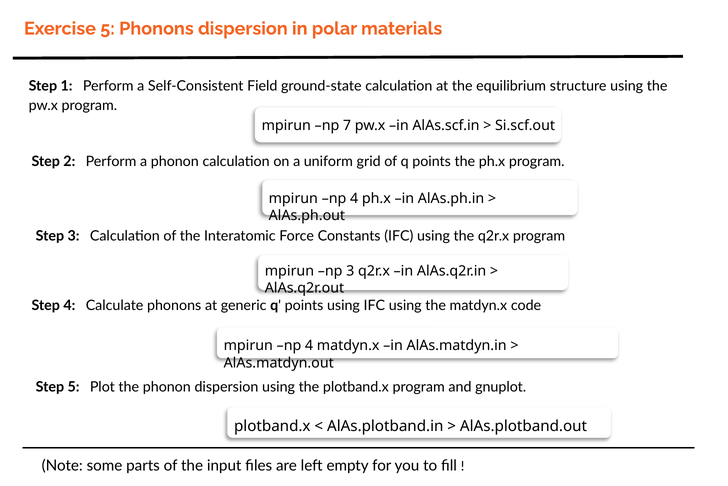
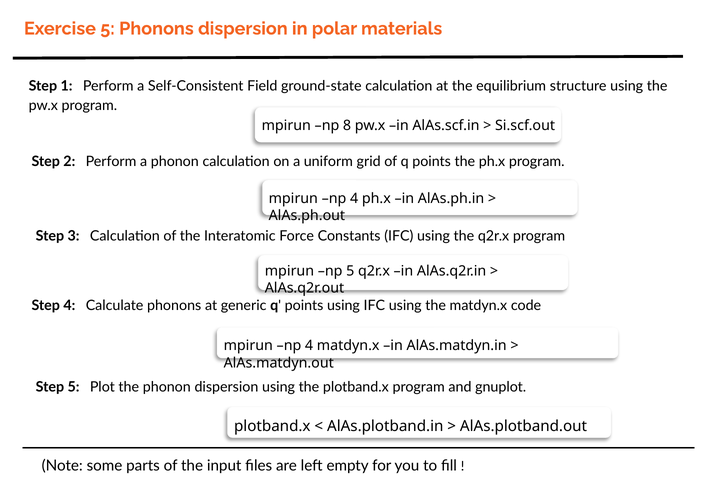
7: 7 -> 8 (347, 125)
np 3: 3 -> 5 (350, 270)
